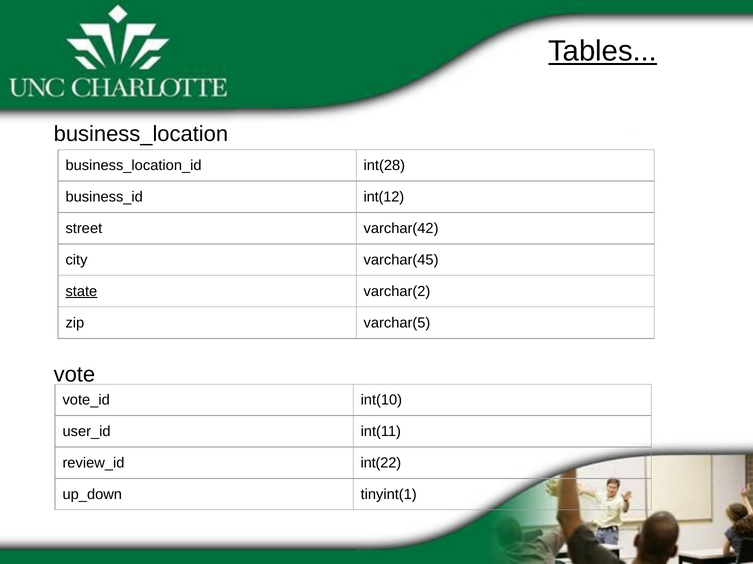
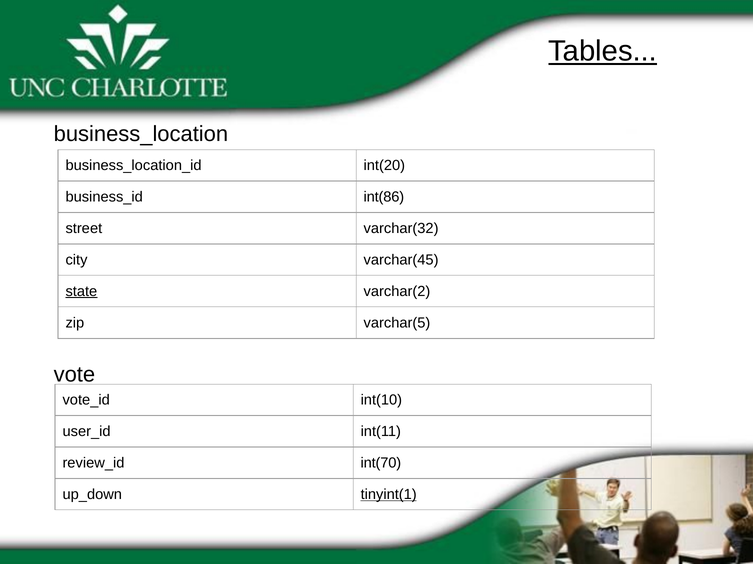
int(28: int(28 -> int(20 (384, 166)
int(12: int(12 -> int(86 (384, 197)
varchar(42: varchar(42 -> varchar(32 (401, 229)
int(22: int(22 -> int(70 (381, 464)
tinyint(1 underline: none -> present (389, 495)
